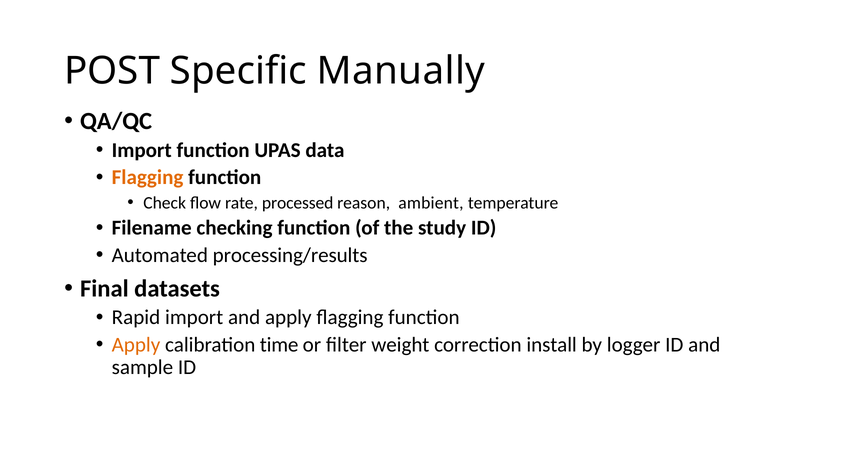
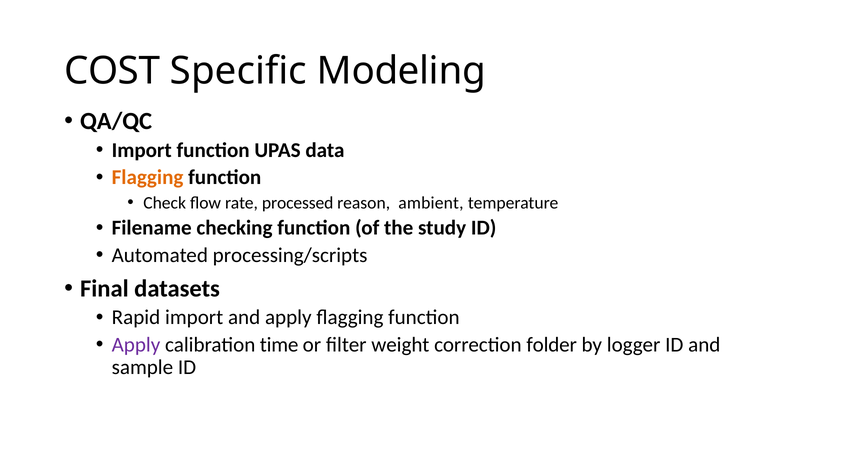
POST: POST -> COST (112, 71)
Manually: Manually -> Modeling (401, 71)
processing/results: processing/results -> processing/scripts (290, 255)
Apply colour: orange -> purple (136, 345)
install: install -> folder (552, 345)
